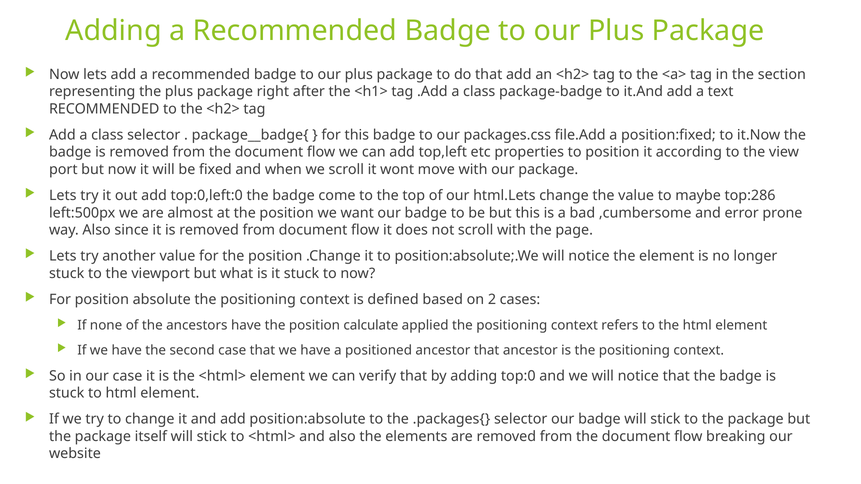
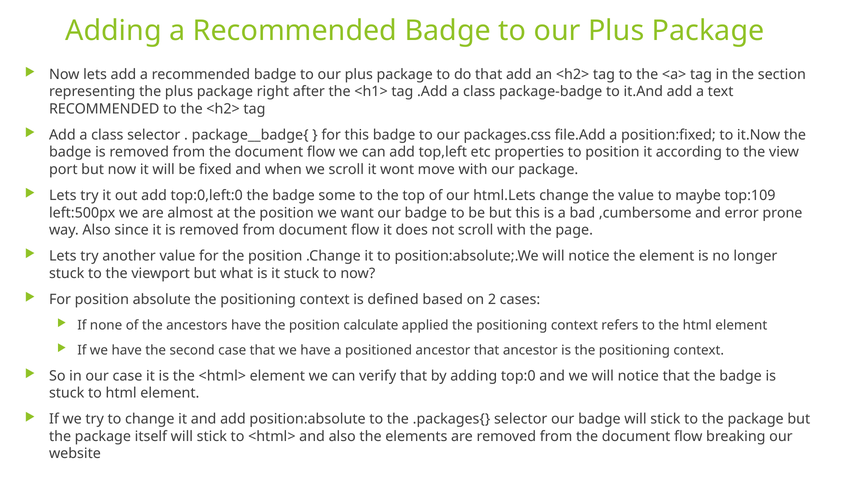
come: come -> some (337, 196)
top:286: top:286 -> top:109 (750, 196)
